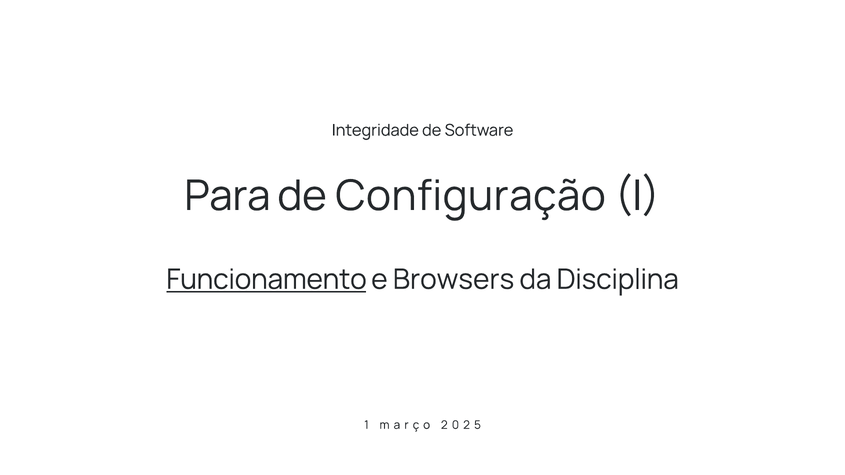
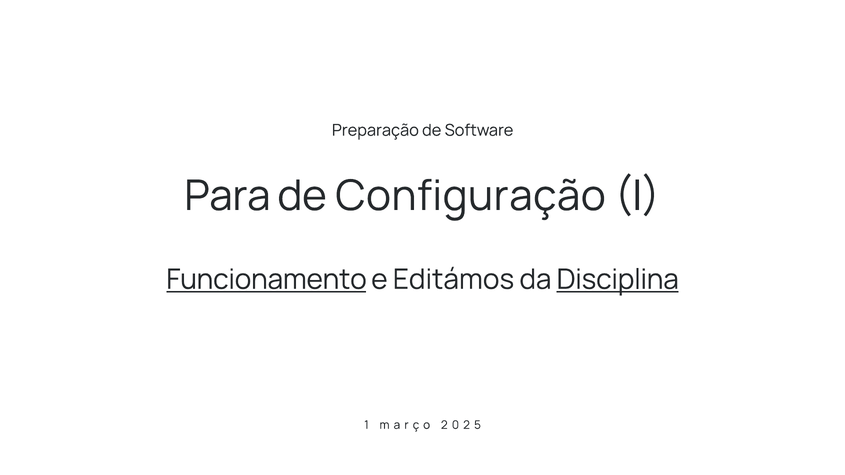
Integridade: Integridade -> Preparação (375, 130)
Browsers: Browsers -> Editámos (454, 280)
Disciplina underline: none -> present (618, 280)
